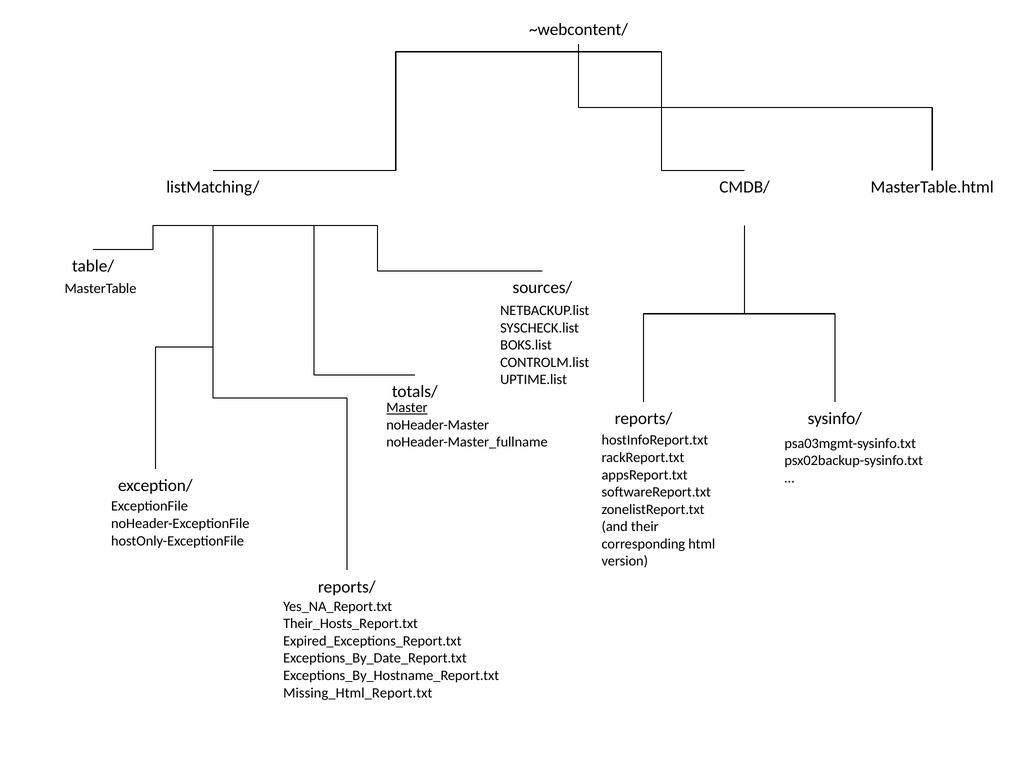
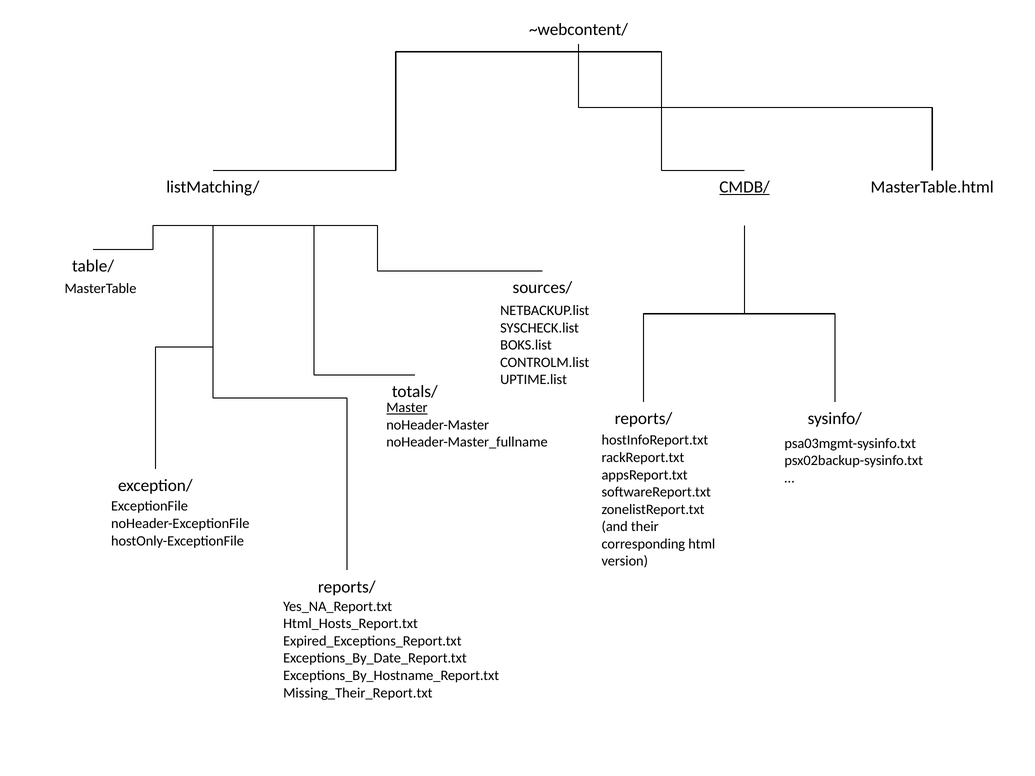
CMDB/ underline: none -> present (745, 187)
Their_Hosts_Report.txt: Their_Hosts_Report.txt -> Html_Hosts_Report.txt (350, 624)
Missing_Html_Report.txt: Missing_Html_Report.txt -> Missing_Their_Report.txt (358, 693)
